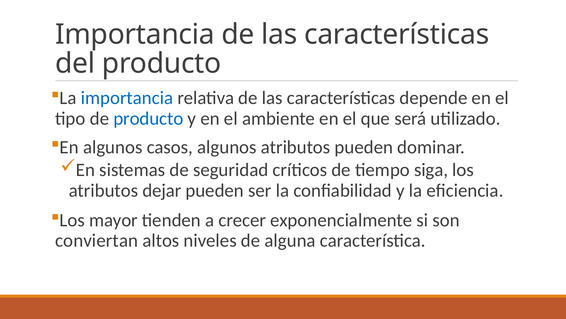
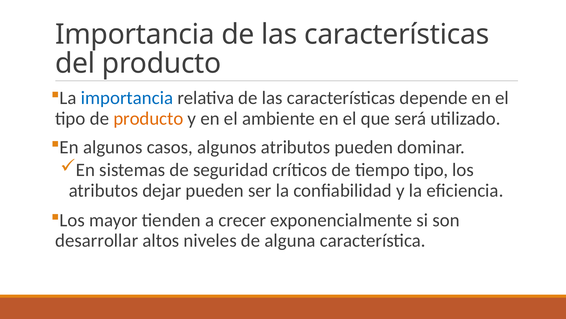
producto colour: blue -> orange (148, 118)
tiempo siga: siga -> tipo (431, 170)
conviertan: conviertan -> desarrollar (97, 240)
